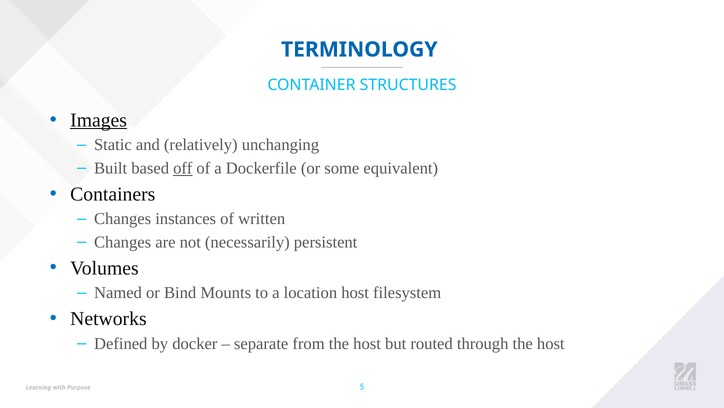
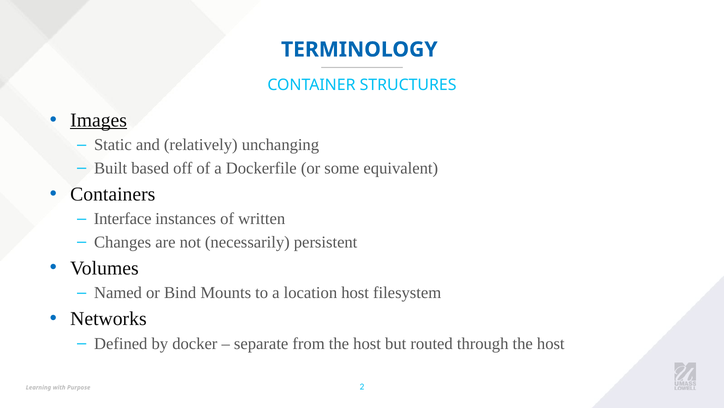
off underline: present -> none (183, 168)
Changes: Changes -> Interface (123, 219)
5: 5 -> 2 (362, 387)
